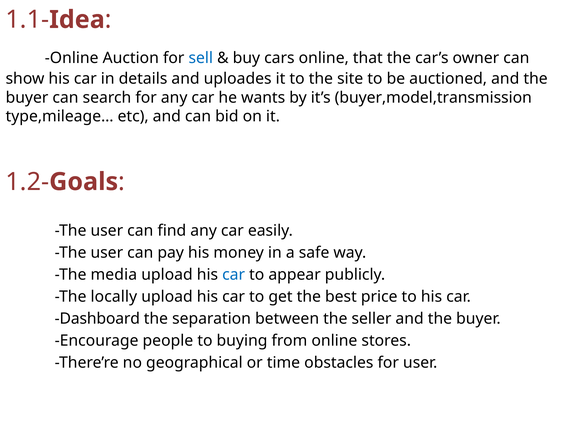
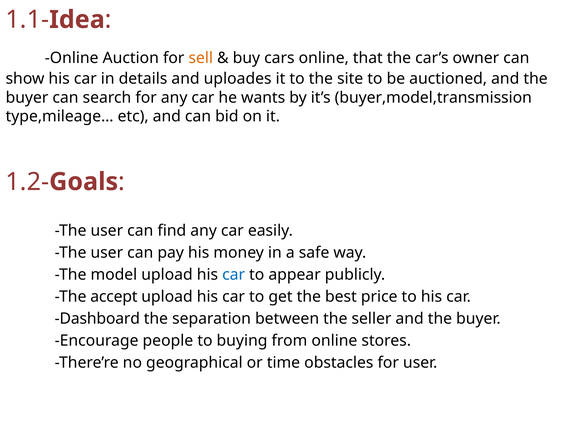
sell colour: blue -> orange (201, 58)
media: media -> model (114, 275)
locally: locally -> accept (114, 297)
